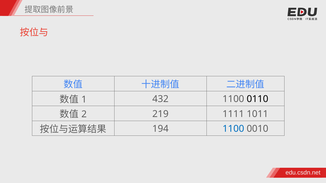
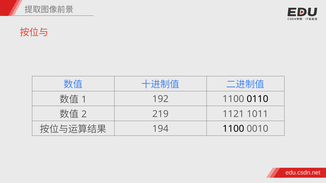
432: 432 -> 192 (160, 99)
1111: 1111 -> 1121 (233, 114)
1100 colour: blue -> black (233, 129)
